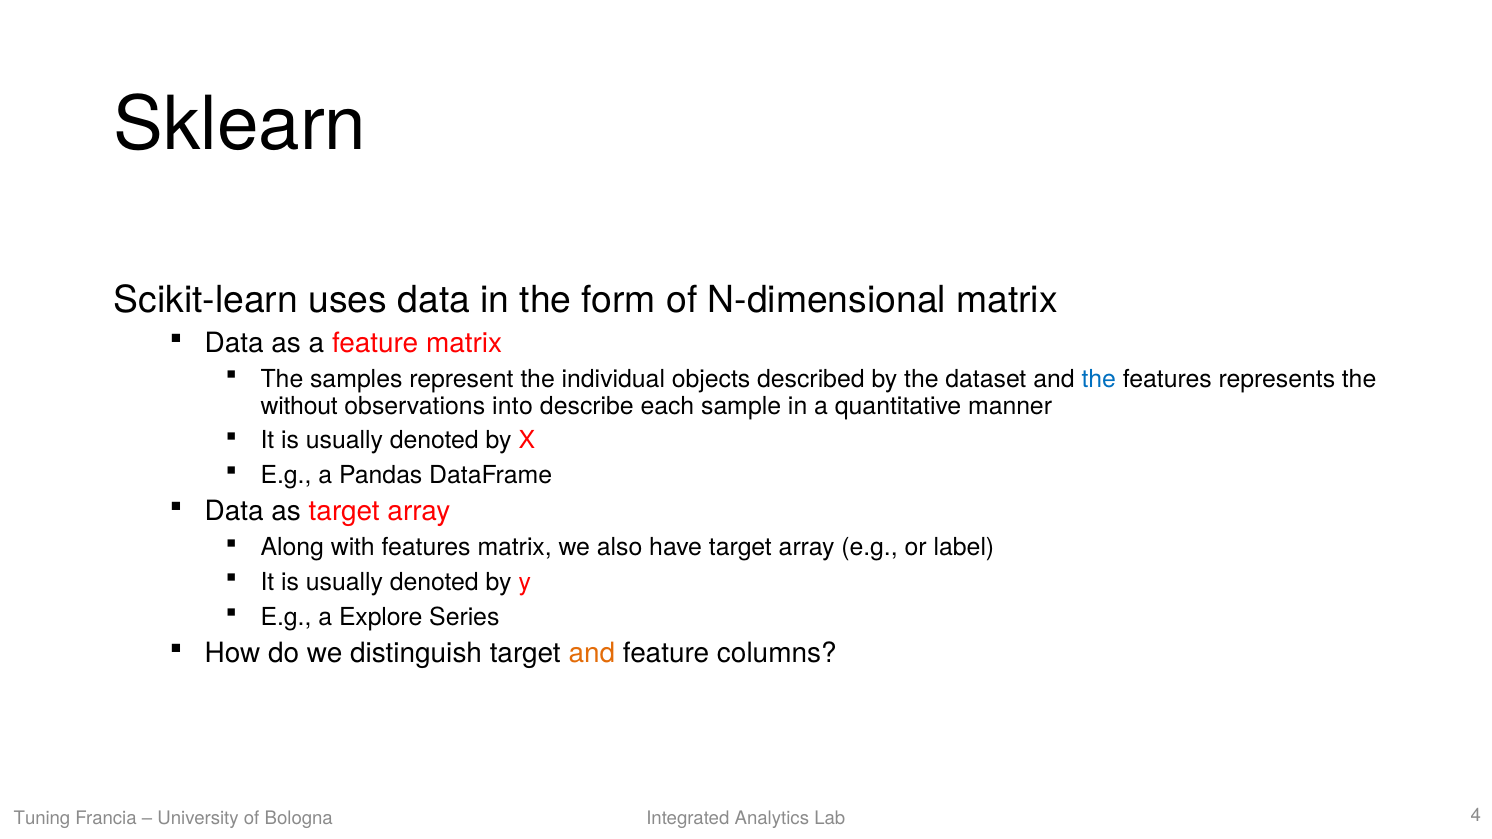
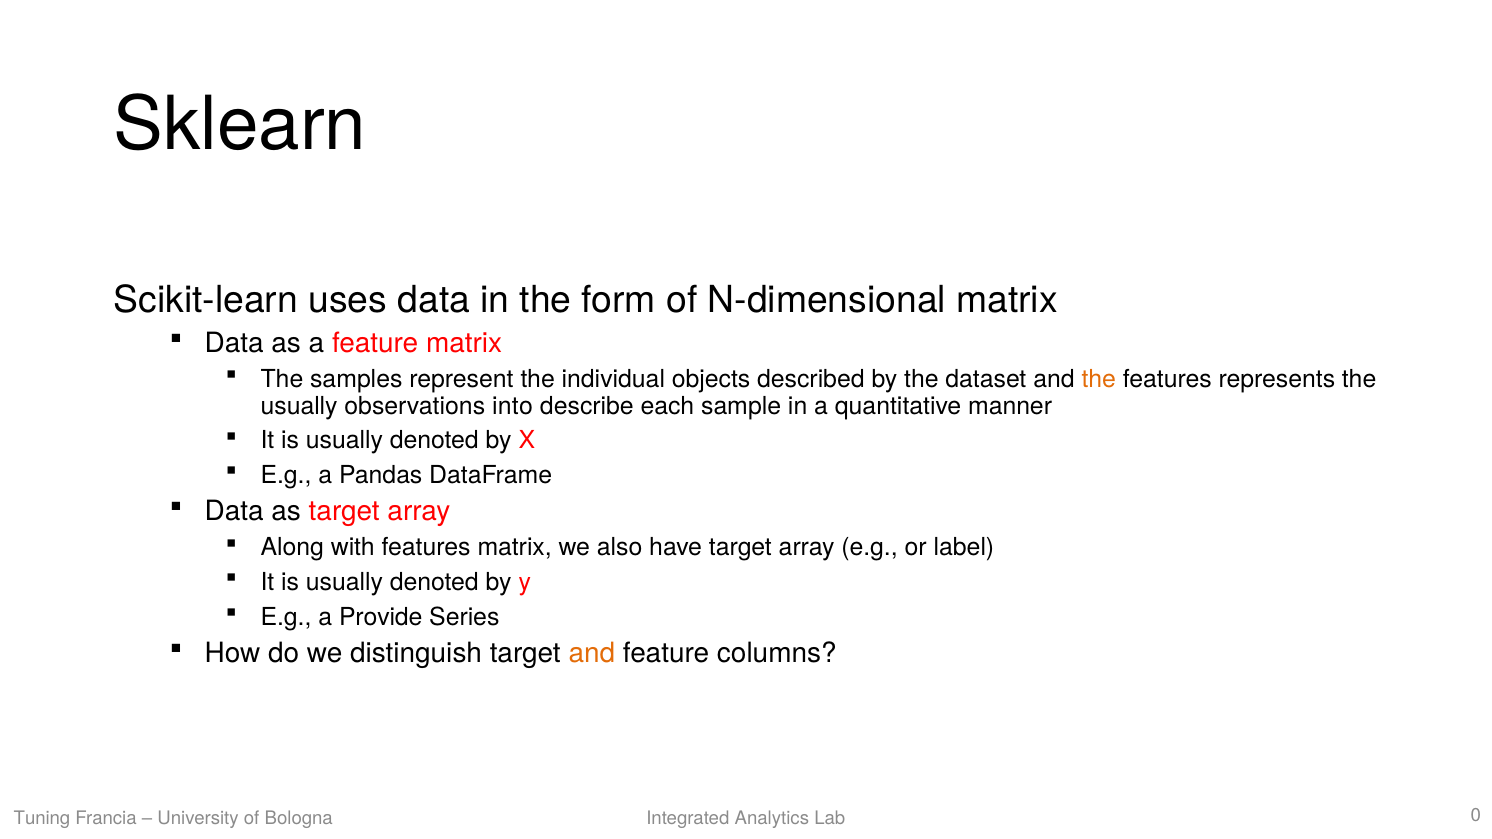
the colour: blue -> orange (1099, 379)
without: without -> usually (299, 406)
Explore: Explore -> Provide (381, 617)
4: 4 -> 0 (1476, 816)
